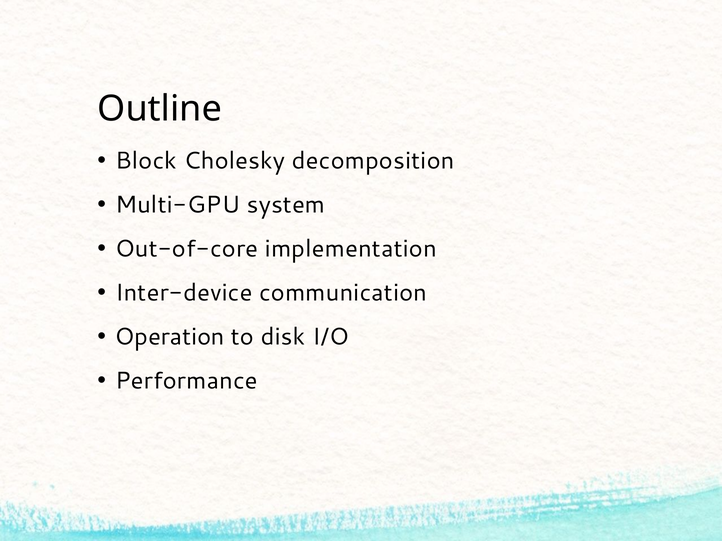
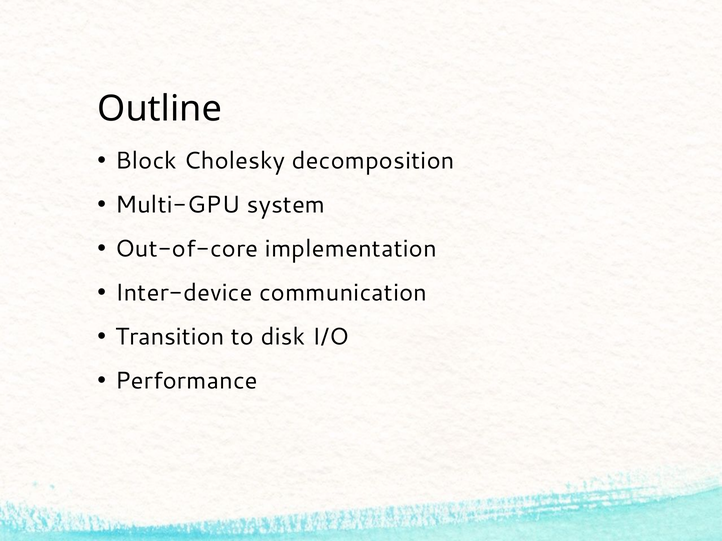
Operation: Operation -> Transition (170, 337)
